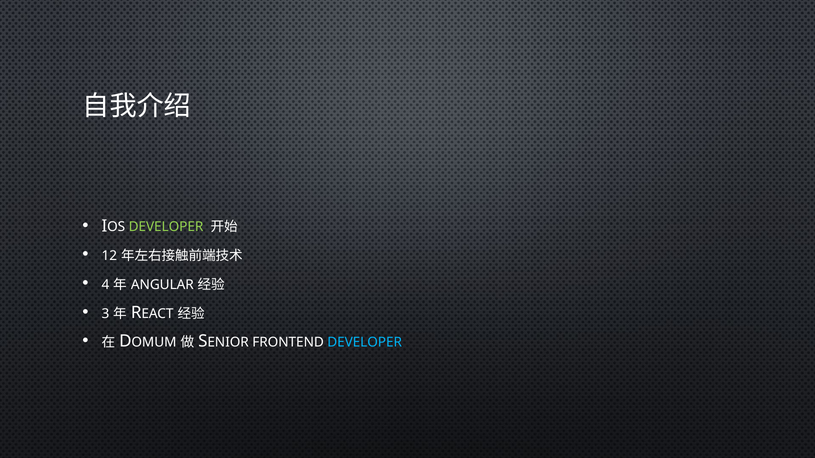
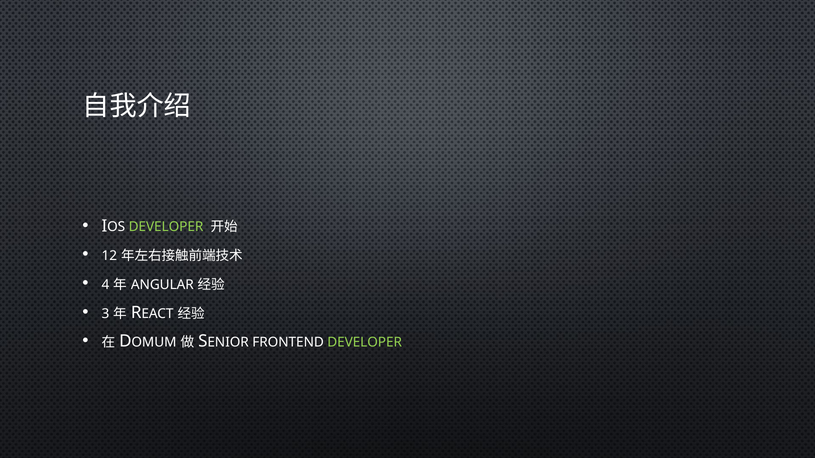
DEVELOPER colour: light blue -> light green (365, 343)
